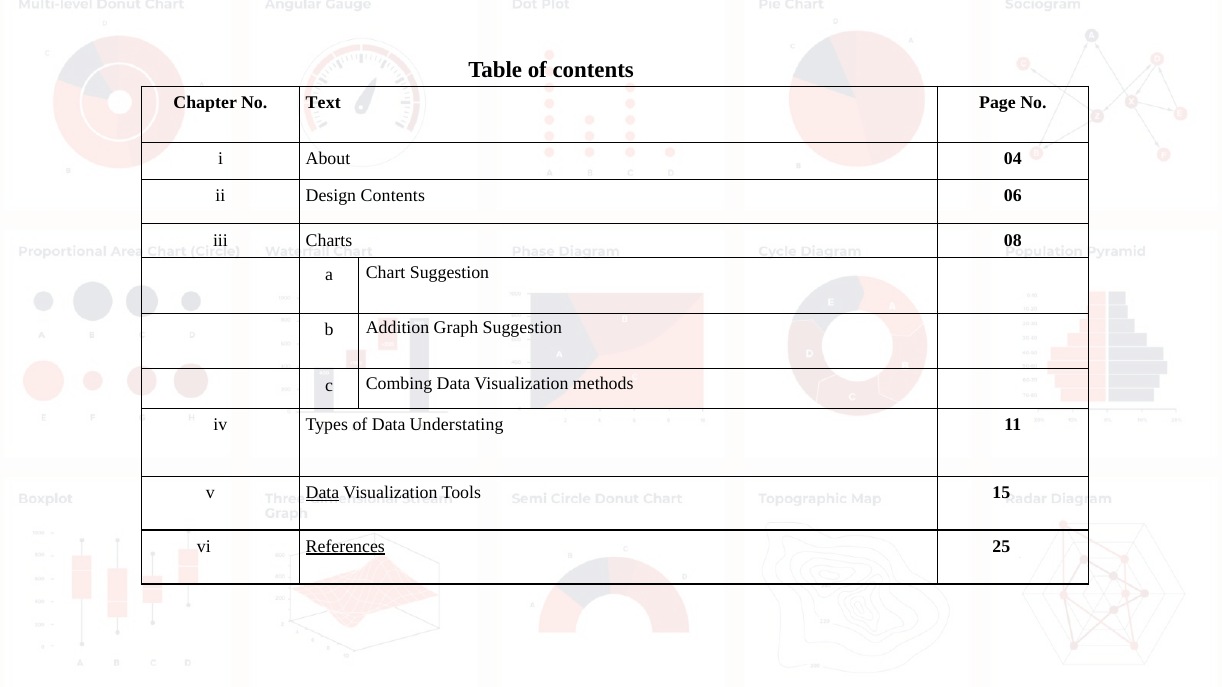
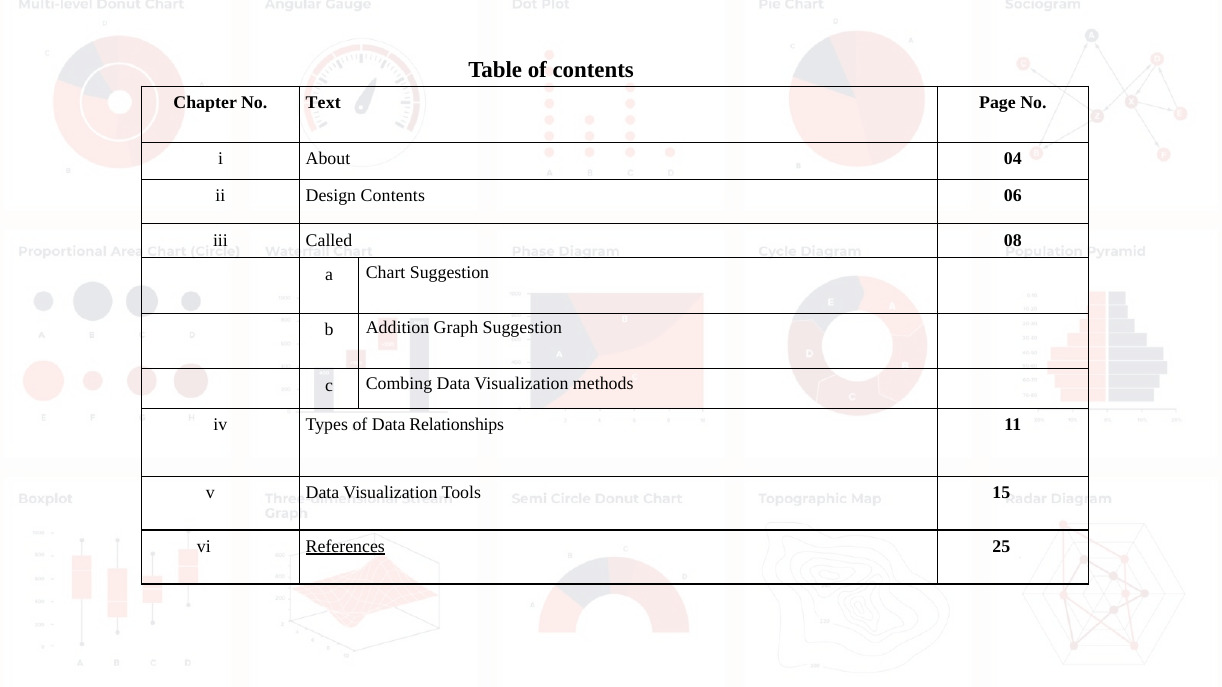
Charts: Charts -> Called (329, 240)
Understating: Understating -> Relationships (457, 425)
Data underline: present -> none (322, 493)
